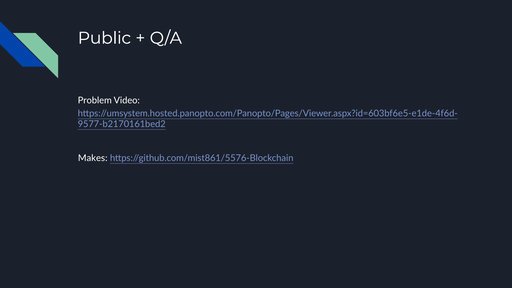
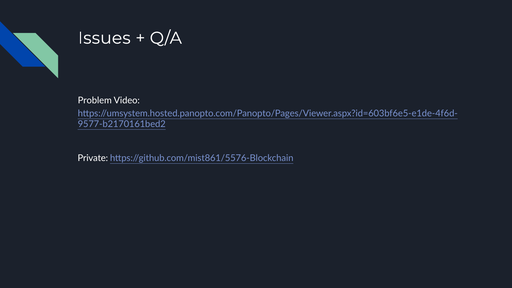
Public: Public -> Issues (104, 38)
Makes: Makes -> Private (93, 158)
